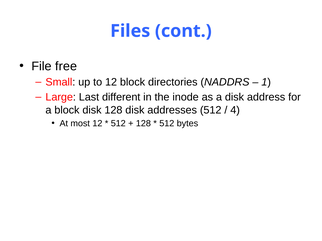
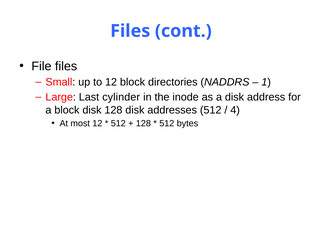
File free: free -> files (66, 66)
different: different -> cylinder (121, 97)
